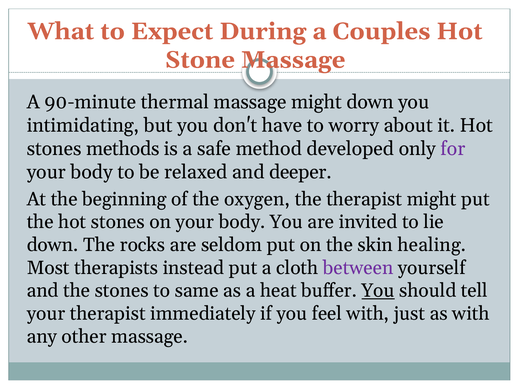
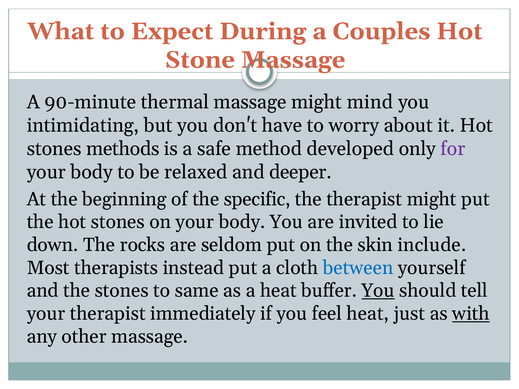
might down: down -> mind (370, 102)
oxygen: oxygen -> specific (257, 199)
healing: healing -> include (432, 245)
between colour: purple -> blue (358, 268)
feel with: with -> heat (368, 314)
with underline: none -> present (471, 314)
